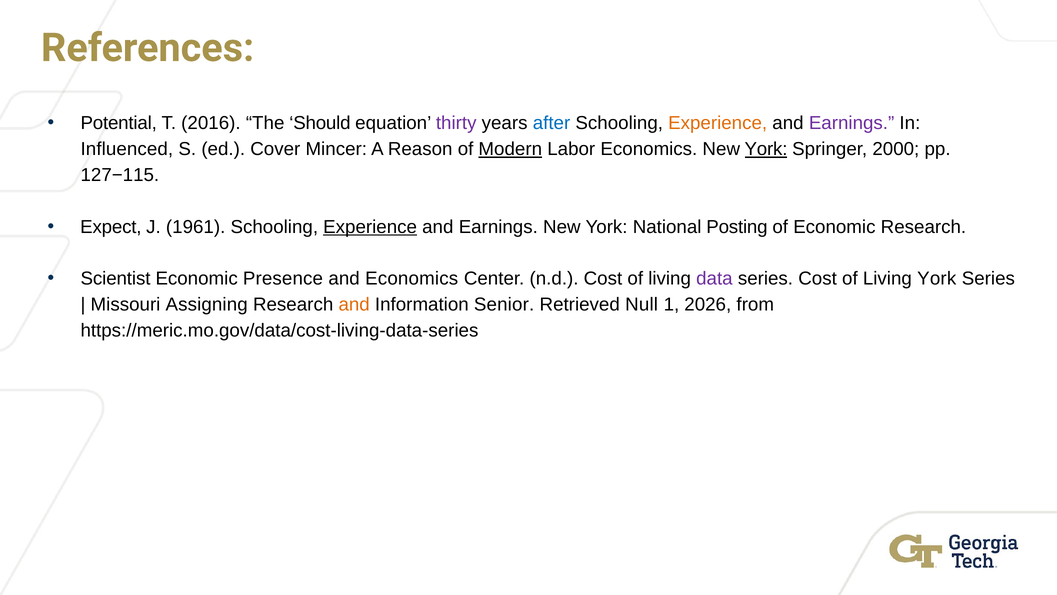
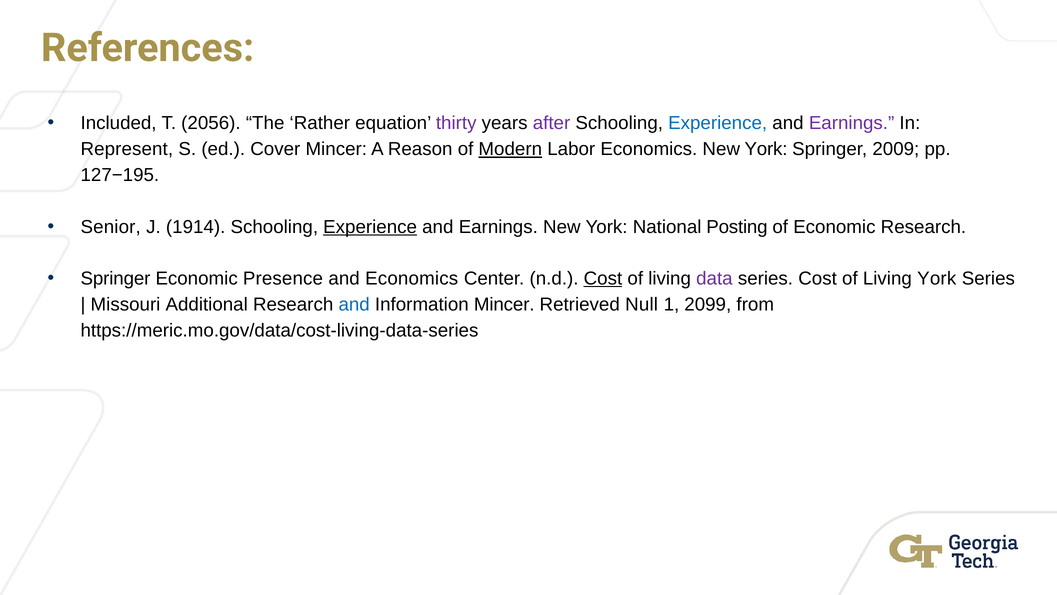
Potential: Potential -> Included (119, 123)
2016: 2016 -> 2056 (211, 123)
Should: Should -> Rather (320, 123)
after colour: blue -> purple (552, 123)
Experience colour: orange -> blue (718, 123)
Influenced: Influenced -> Represent (127, 149)
York underline: present -> none (766, 149)
2000: 2000 -> 2009 (896, 149)
127−115: 127−115 -> 127−195 (120, 175)
Expect: Expect -> Senior (111, 227)
1961: 1961 -> 1914 (196, 227)
Scientist: Scientist -> Springer (116, 278)
Cost underline: none -> present (603, 278)
Assigning: Assigning -> Additional (207, 304)
and colour: orange -> blue (354, 304)
Information Senior: Senior -> Mincer (504, 304)
2026: 2026 -> 2099 (708, 304)
